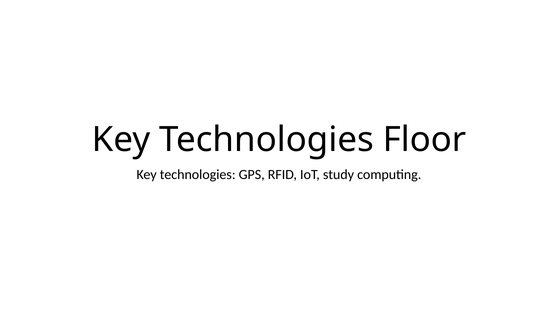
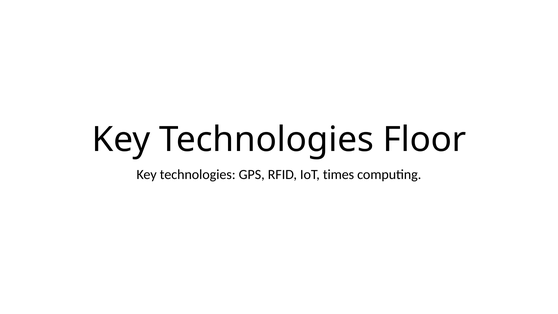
study: study -> times (339, 174)
